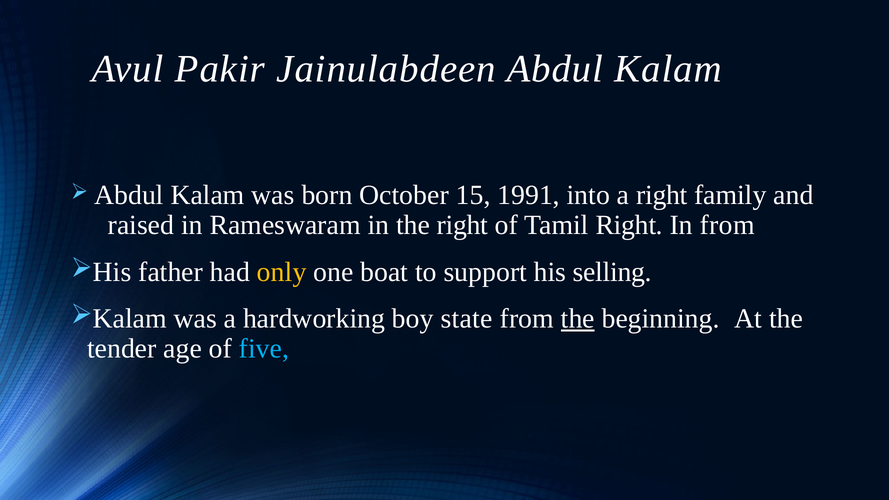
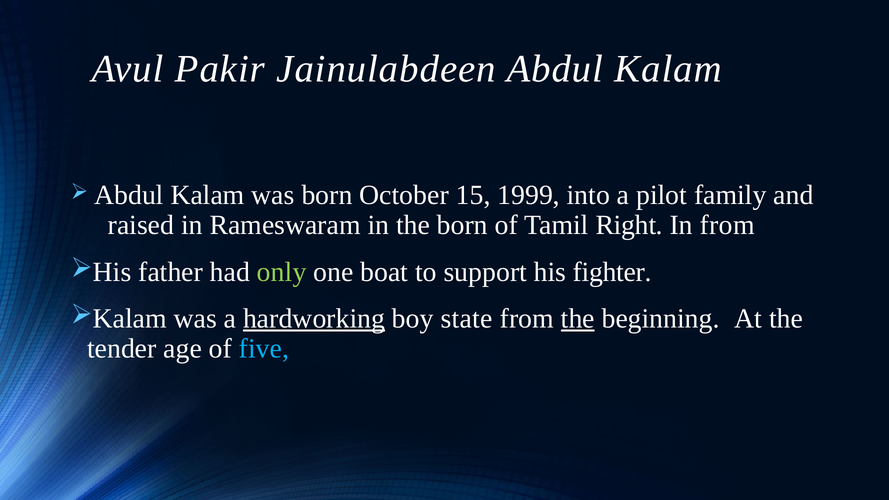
1991: 1991 -> 1999 (529, 195)
a right: right -> pilot (662, 195)
the right: right -> born (462, 225)
only colour: yellow -> light green (282, 272)
selling: selling -> fighter (612, 272)
hardworking underline: none -> present (314, 319)
